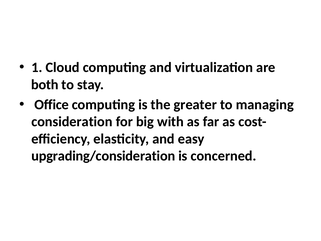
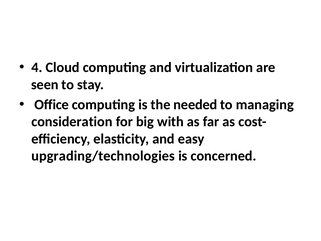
1: 1 -> 4 (37, 67)
both: both -> seen (45, 84)
greater: greater -> needed (195, 104)
upgrading/consideration: upgrading/consideration -> upgrading/technologies (103, 156)
